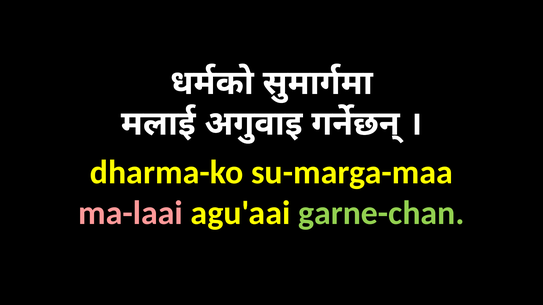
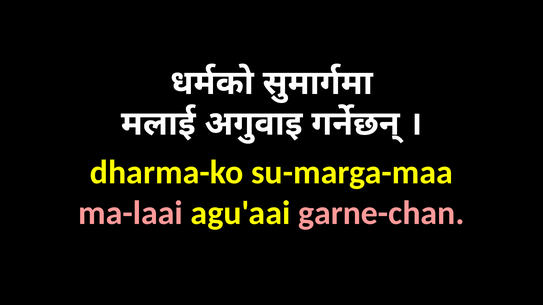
garne-chan colour: light green -> pink (381, 213)
